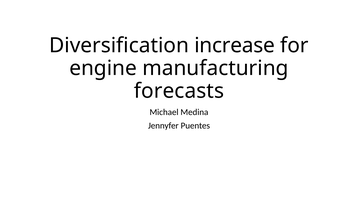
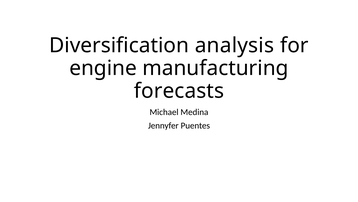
increase: increase -> analysis (234, 45)
